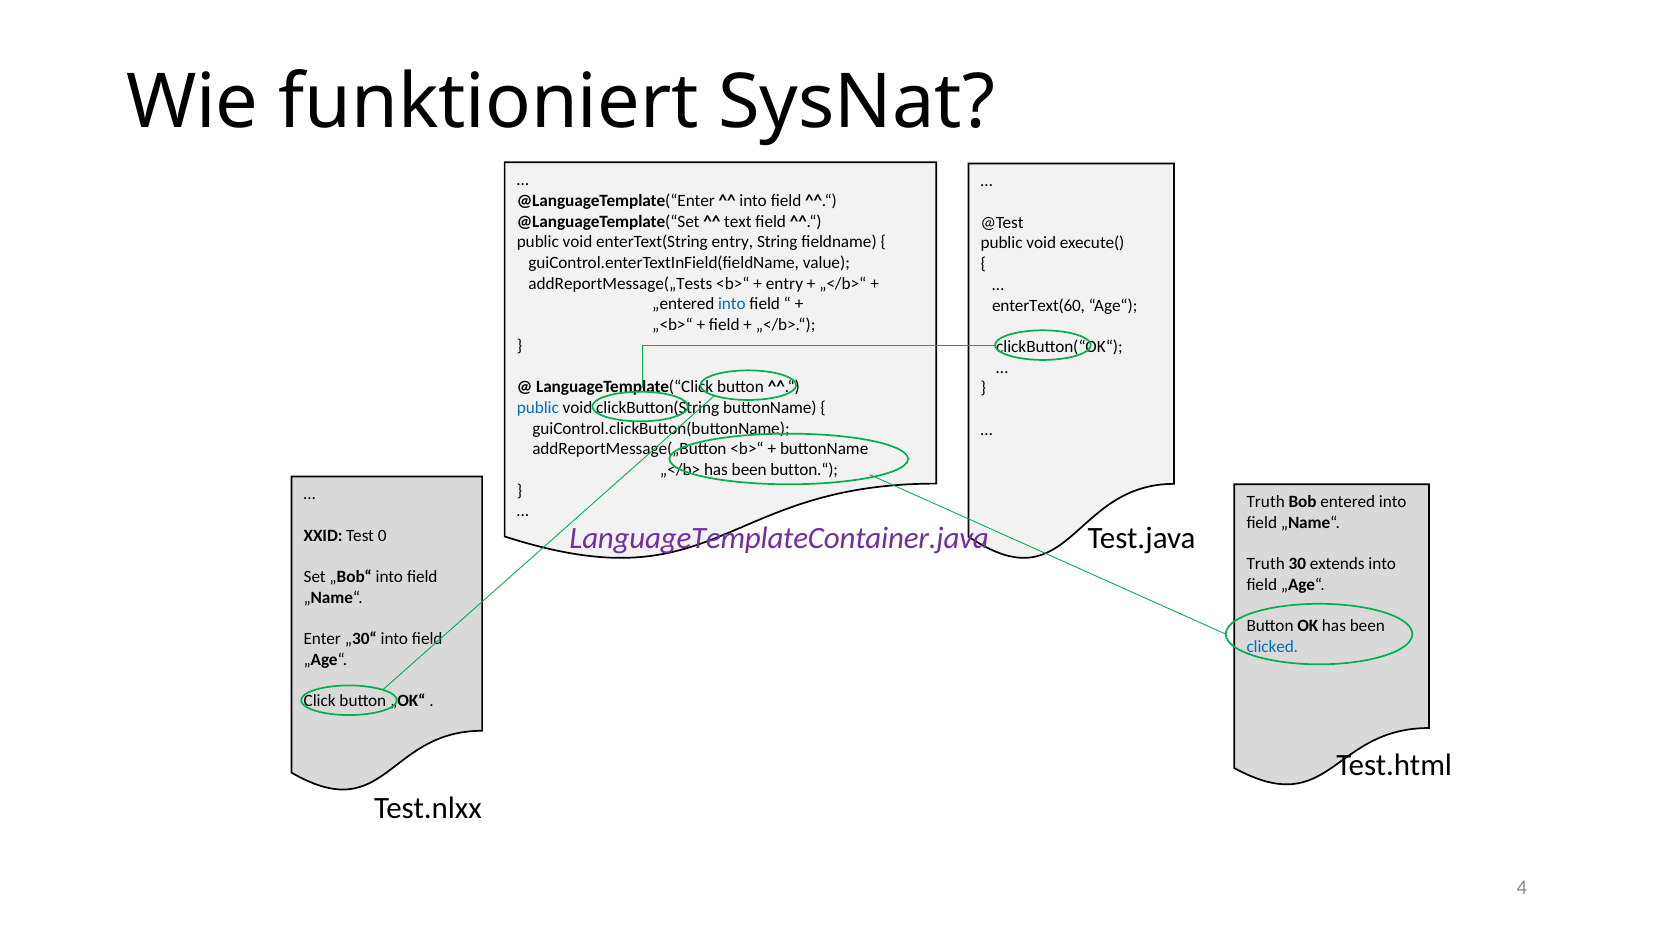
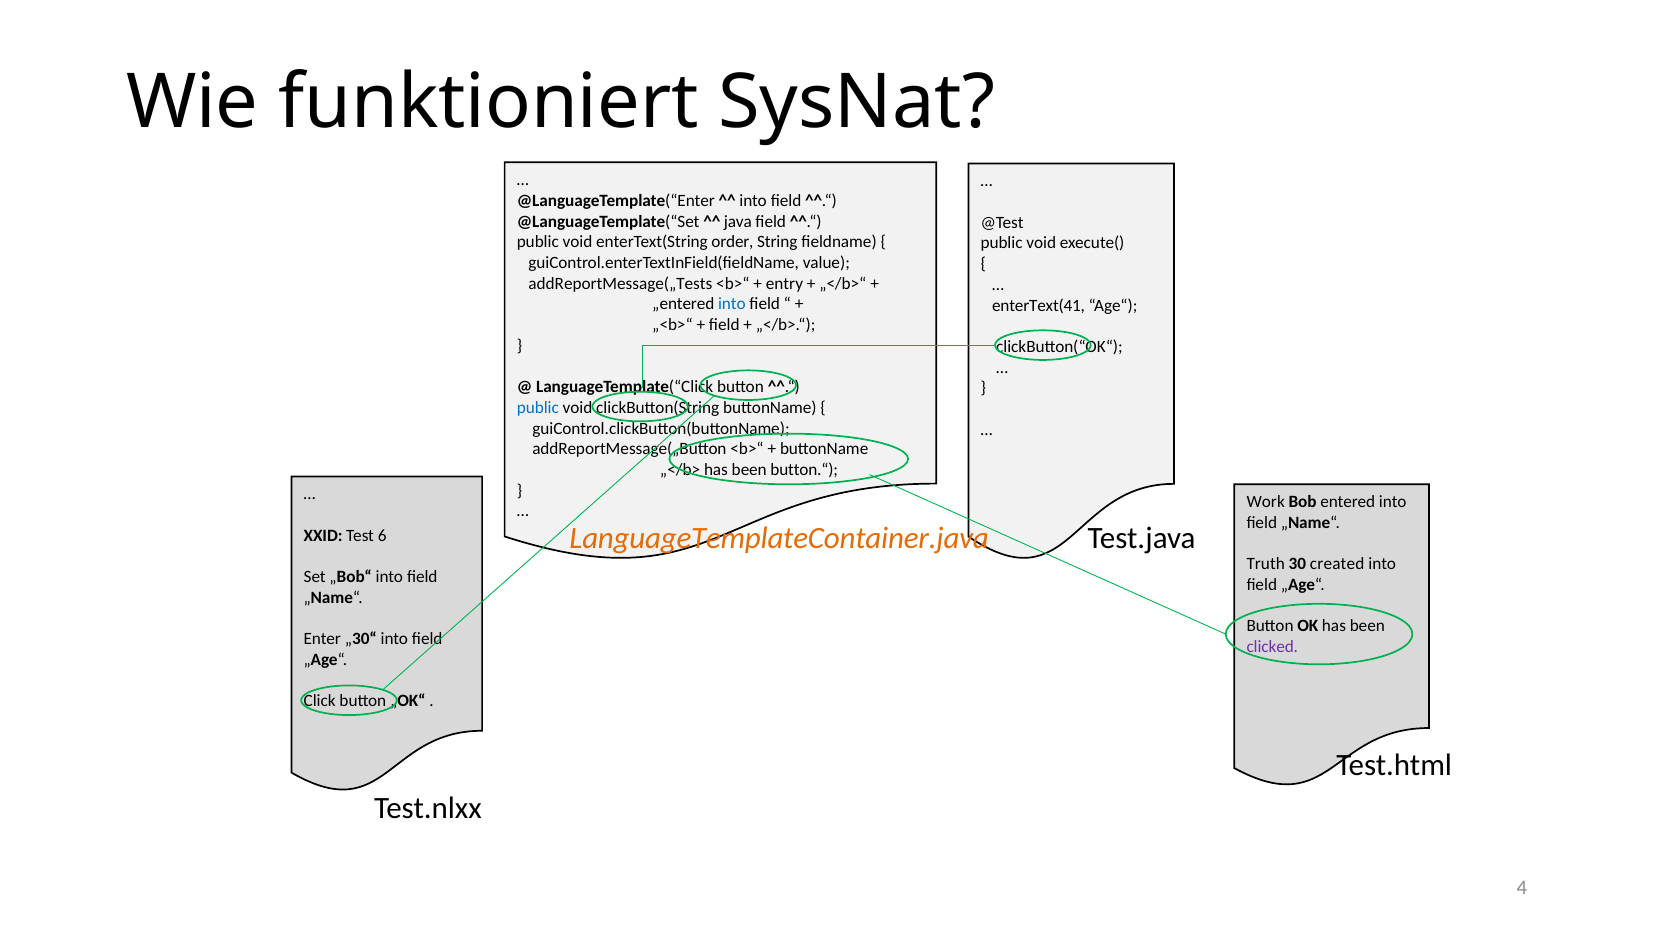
text: text -> java (738, 221)
enterText(String entry: entry -> order (732, 242)
enterText(60: enterText(60 -> enterText(41 (1039, 305)
Truth: Truth -> Work (1266, 502)
LanguageTemplateContainer.java colour: purple -> orange (779, 538)
0: 0 -> 6 (382, 535)
extends: extends -> created (1337, 564)
clicked colour: blue -> purple (1272, 647)
